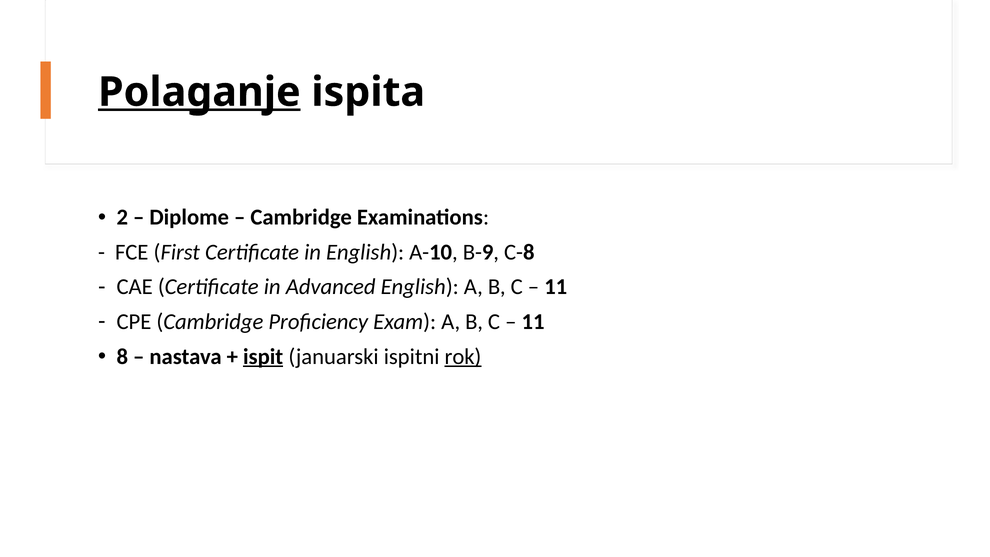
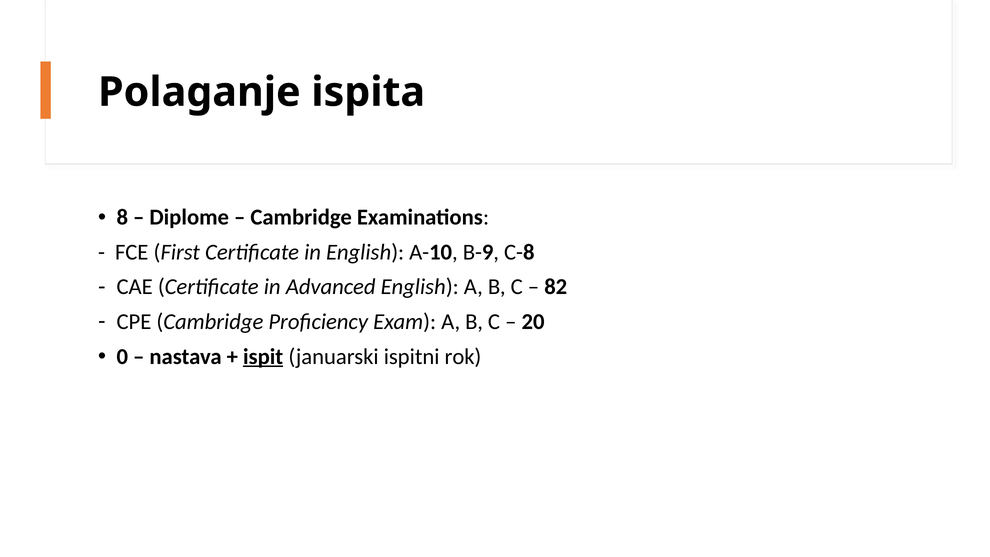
Polaganje underline: present -> none (199, 92)
2: 2 -> 8 (122, 217)
11: 11 -> 82 (556, 287)
11: 11 -> 20 (533, 322)
8: 8 -> 0 (122, 356)
rok underline: present -> none (463, 356)
